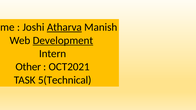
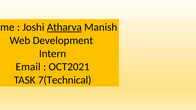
Development underline: present -> none (63, 40)
Other: Other -> Email (28, 67)
5(Technical: 5(Technical -> 7(Technical (65, 80)
